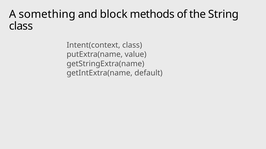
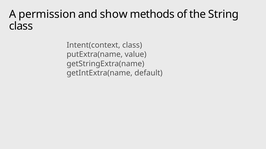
something: something -> permission (47, 14)
block: block -> show (114, 14)
